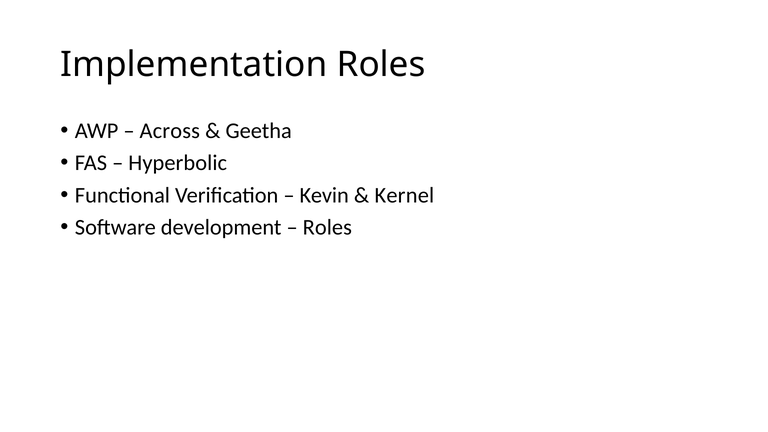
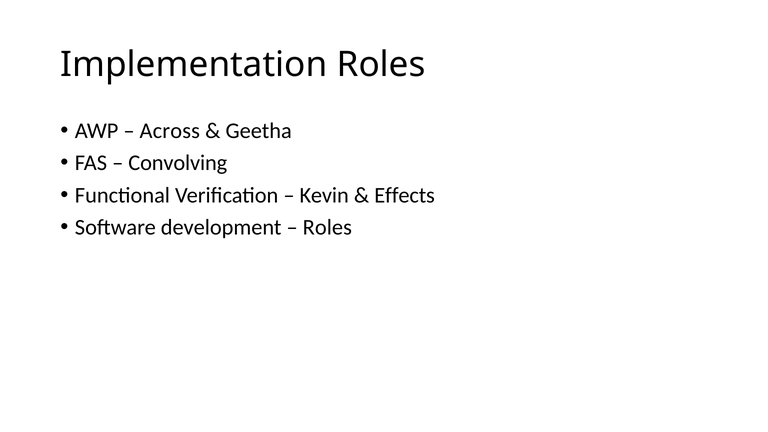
Hyperbolic: Hyperbolic -> Convolving (178, 163)
Kernel: Kernel -> Effects (405, 195)
